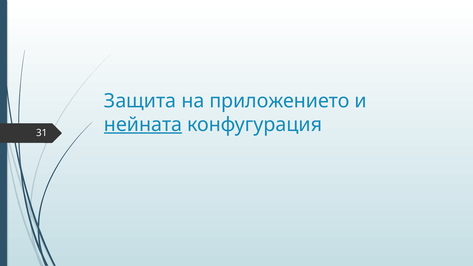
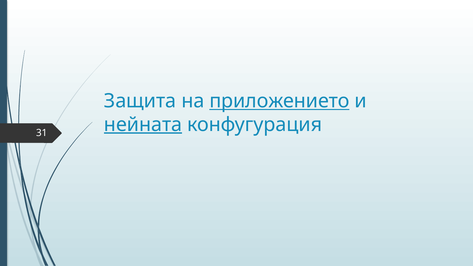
приложението underline: none -> present (280, 101)
